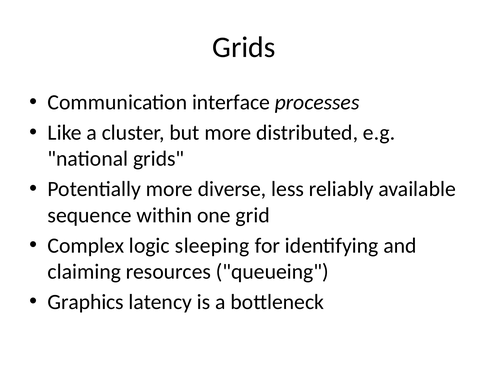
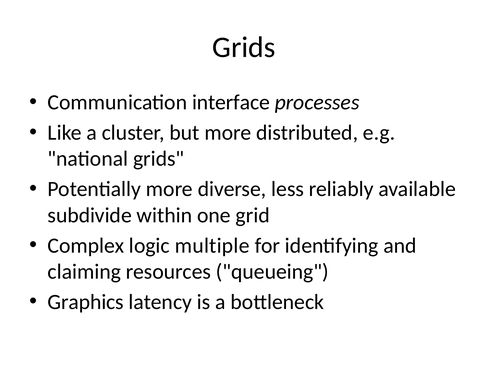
sequence: sequence -> subdivide (90, 215)
sleeping: sleeping -> multiple (212, 246)
